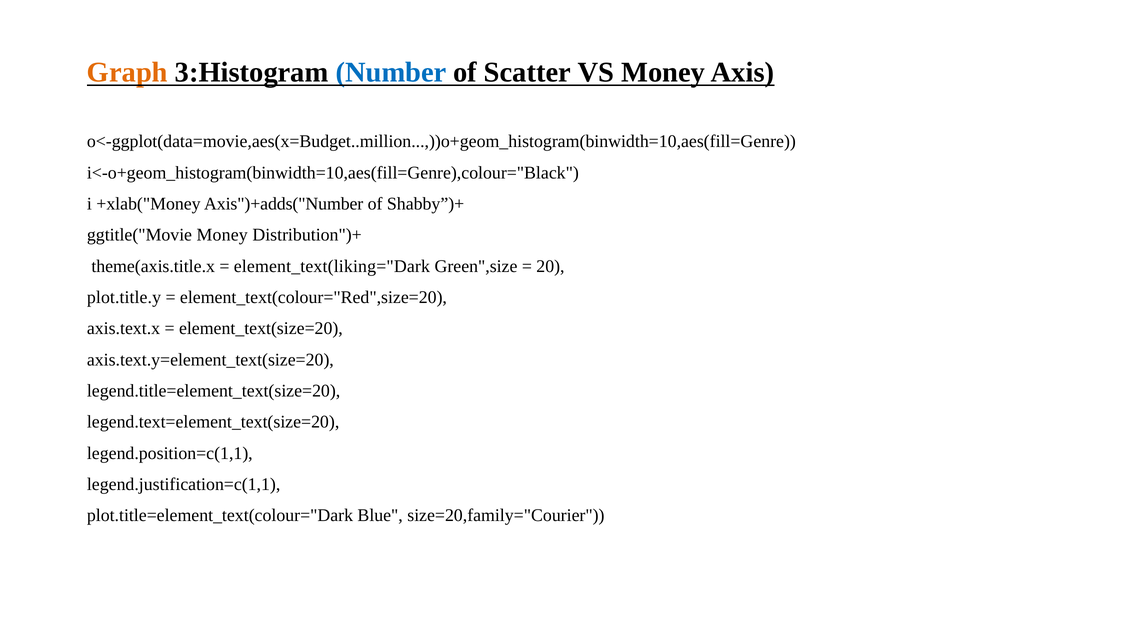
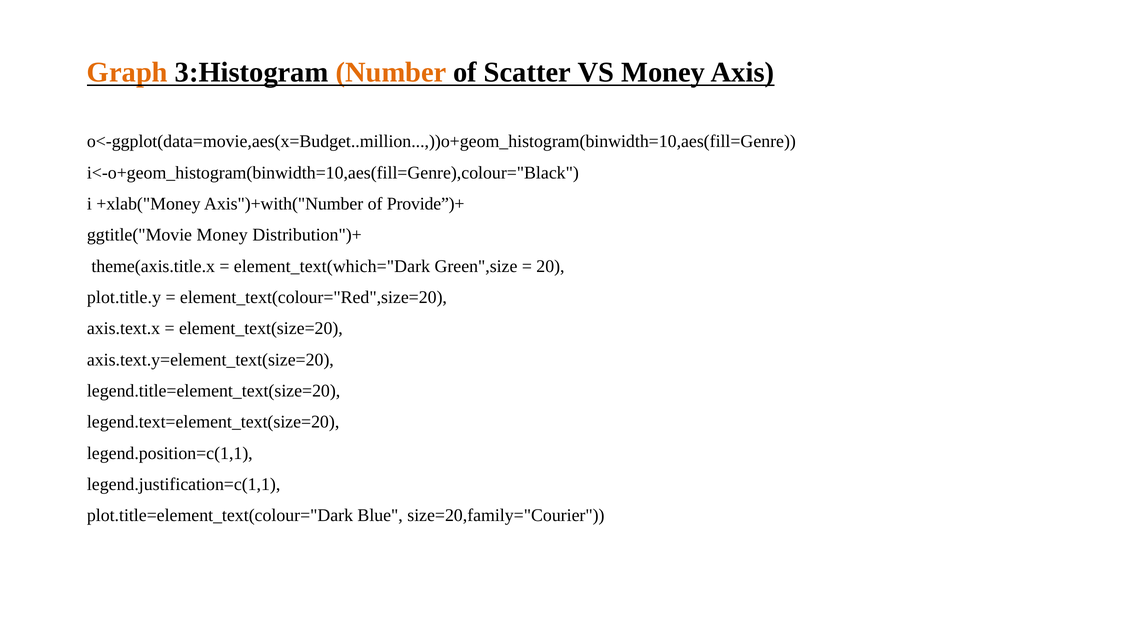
Number colour: blue -> orange (391, 73)
Axis")+adds("Number: Axis")+adds("Number -> Axis")+with("Number (284, 204)
Shabby”)+: Shabby”)+ -> Provide”)+ (426, 204)
element_text(liking="Dark: element_text(liking="Dark -> element_text(which="Dark (332, 266)
